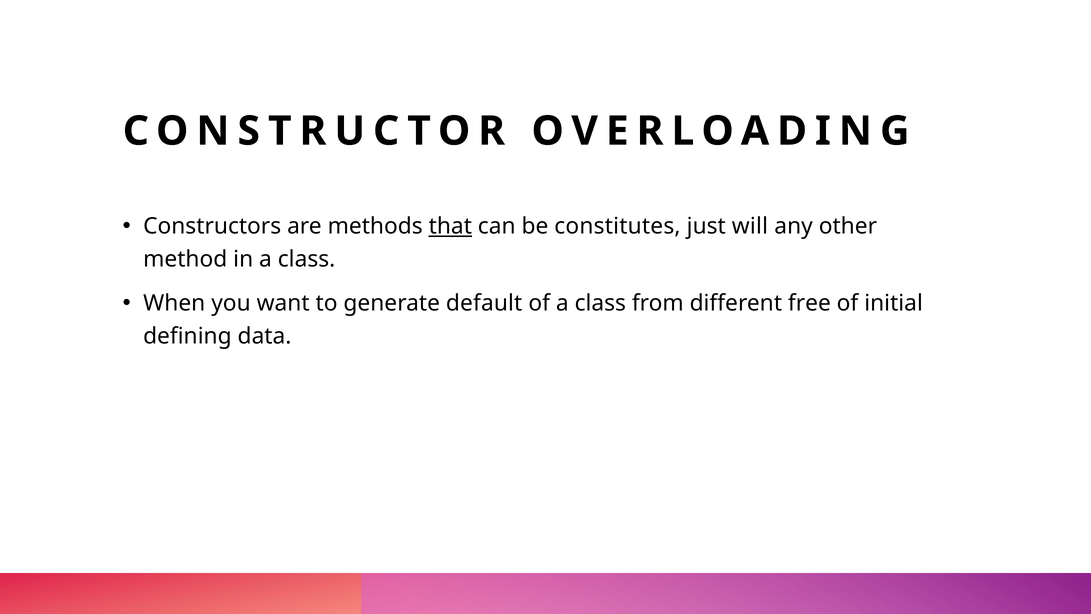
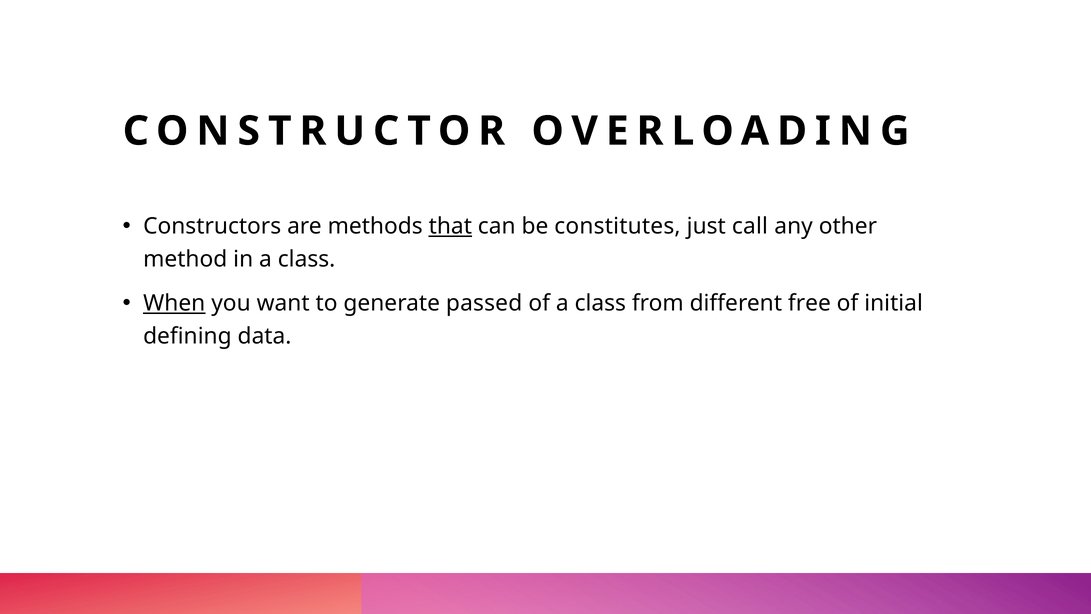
will: will -> call (750, 226)
When underline: none -> present (174, 303)
default: default -> passed (484, 303)
